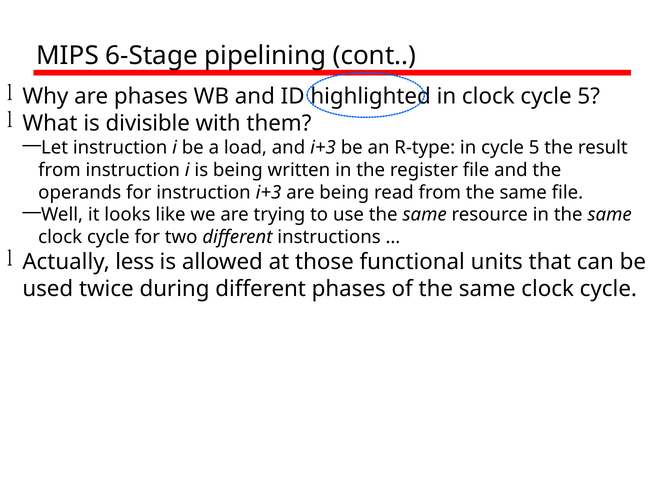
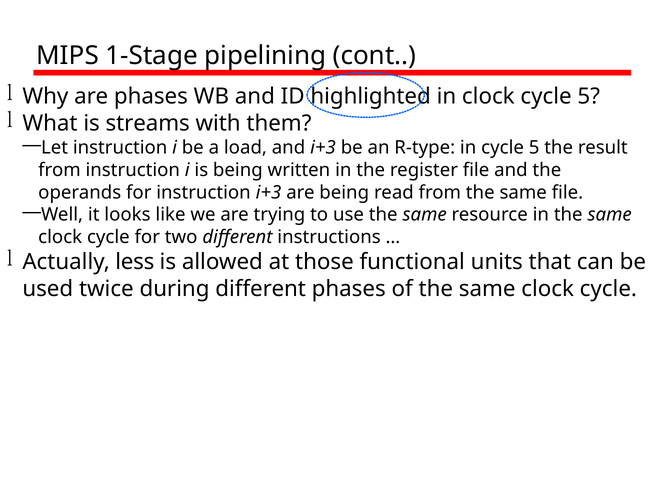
6-Stage: 6-Stage -> 1-Stage (152, 55)
divisible: divisible -> streams (148, 123)
